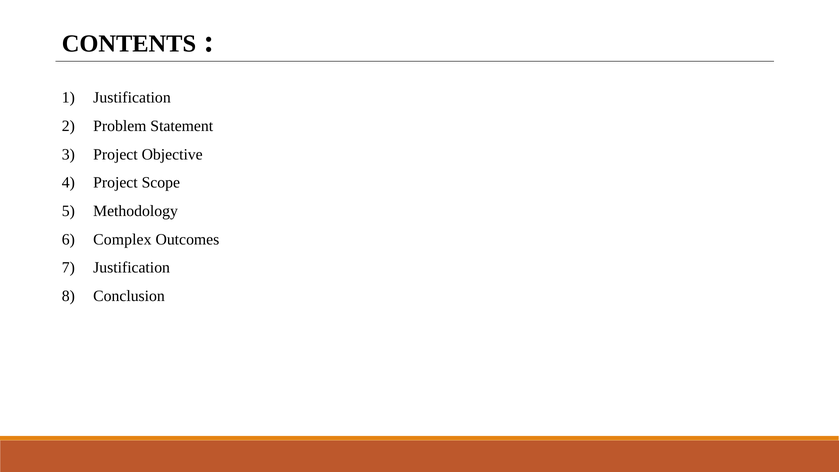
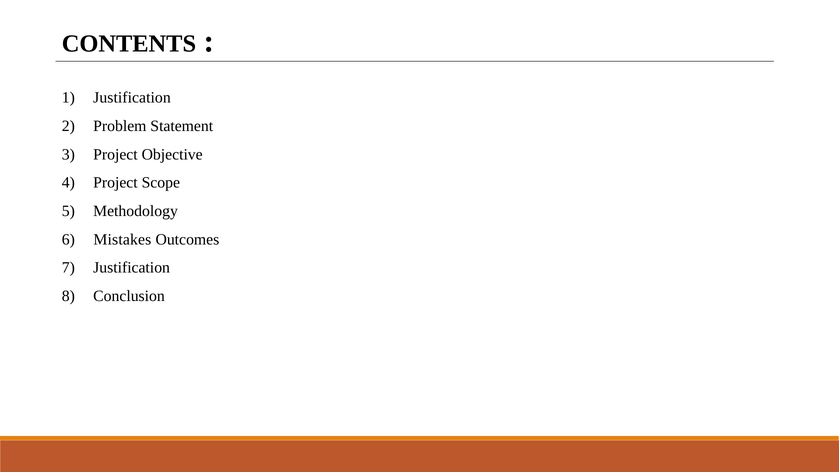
Complex: Complex -> Mistakes (122, 239)
